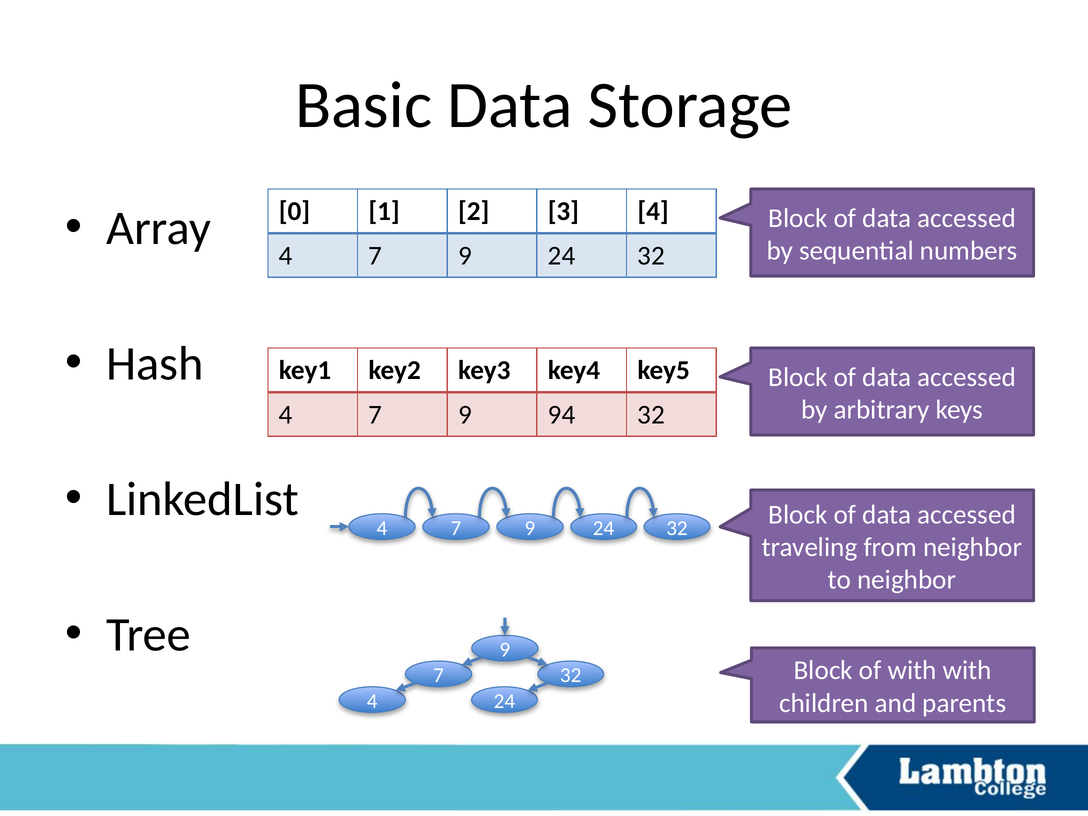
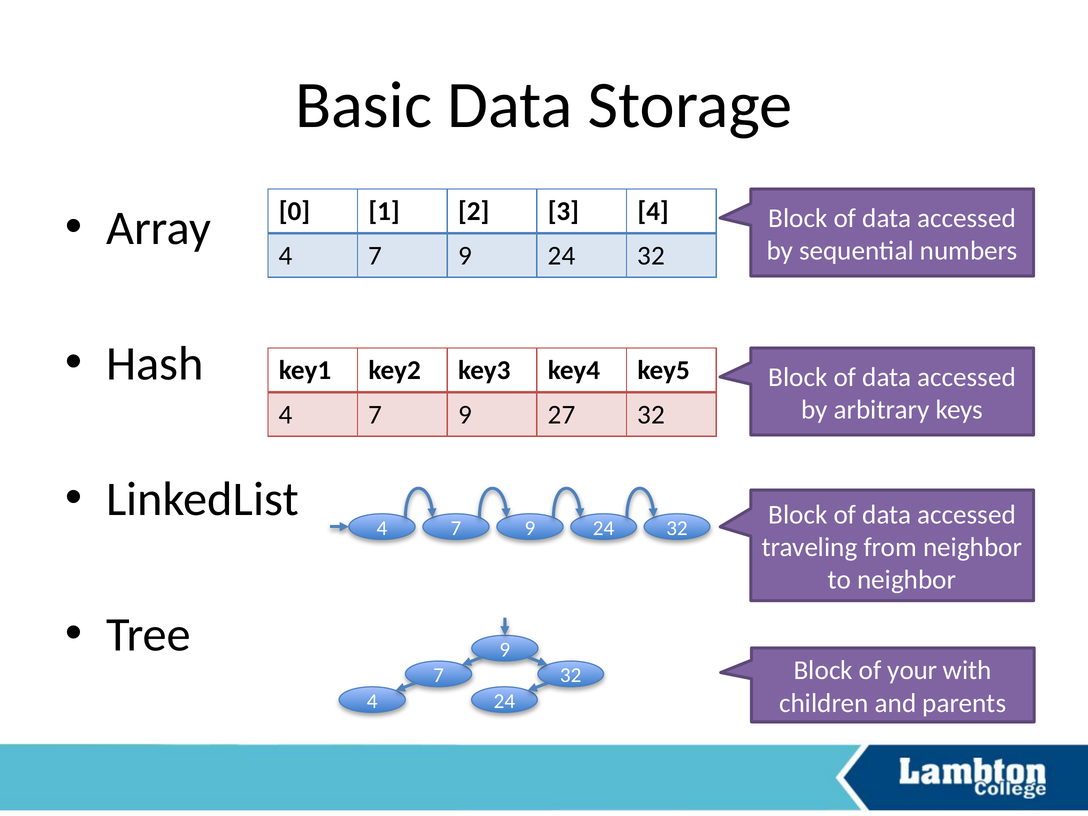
94: 94 -> 27 (562, 415)
of with: with -> your (912, 670)
